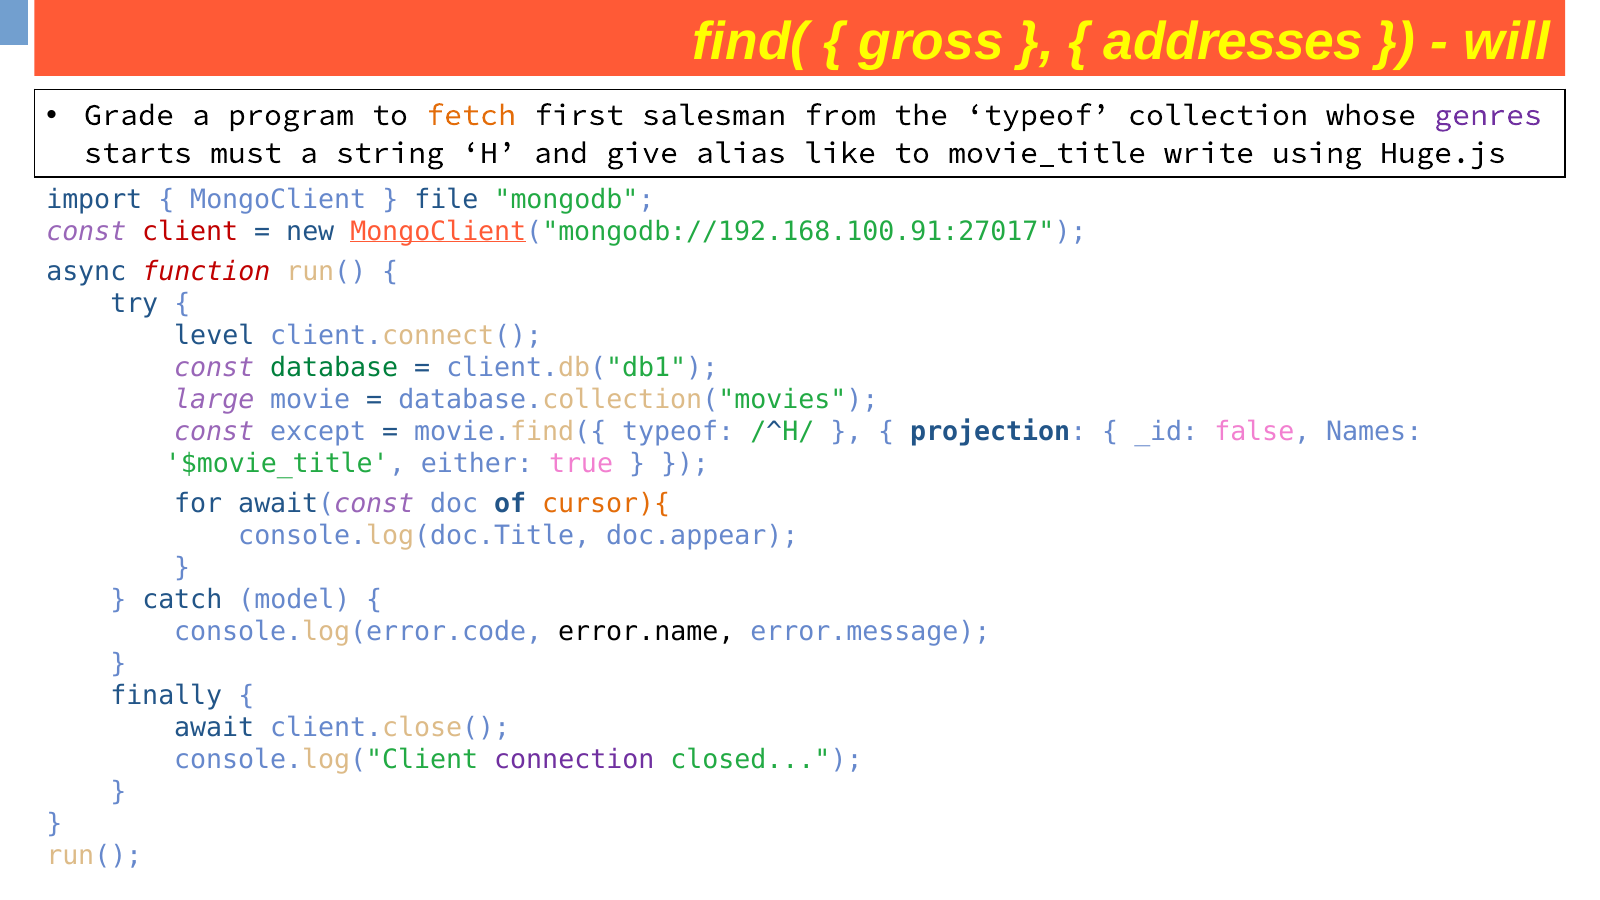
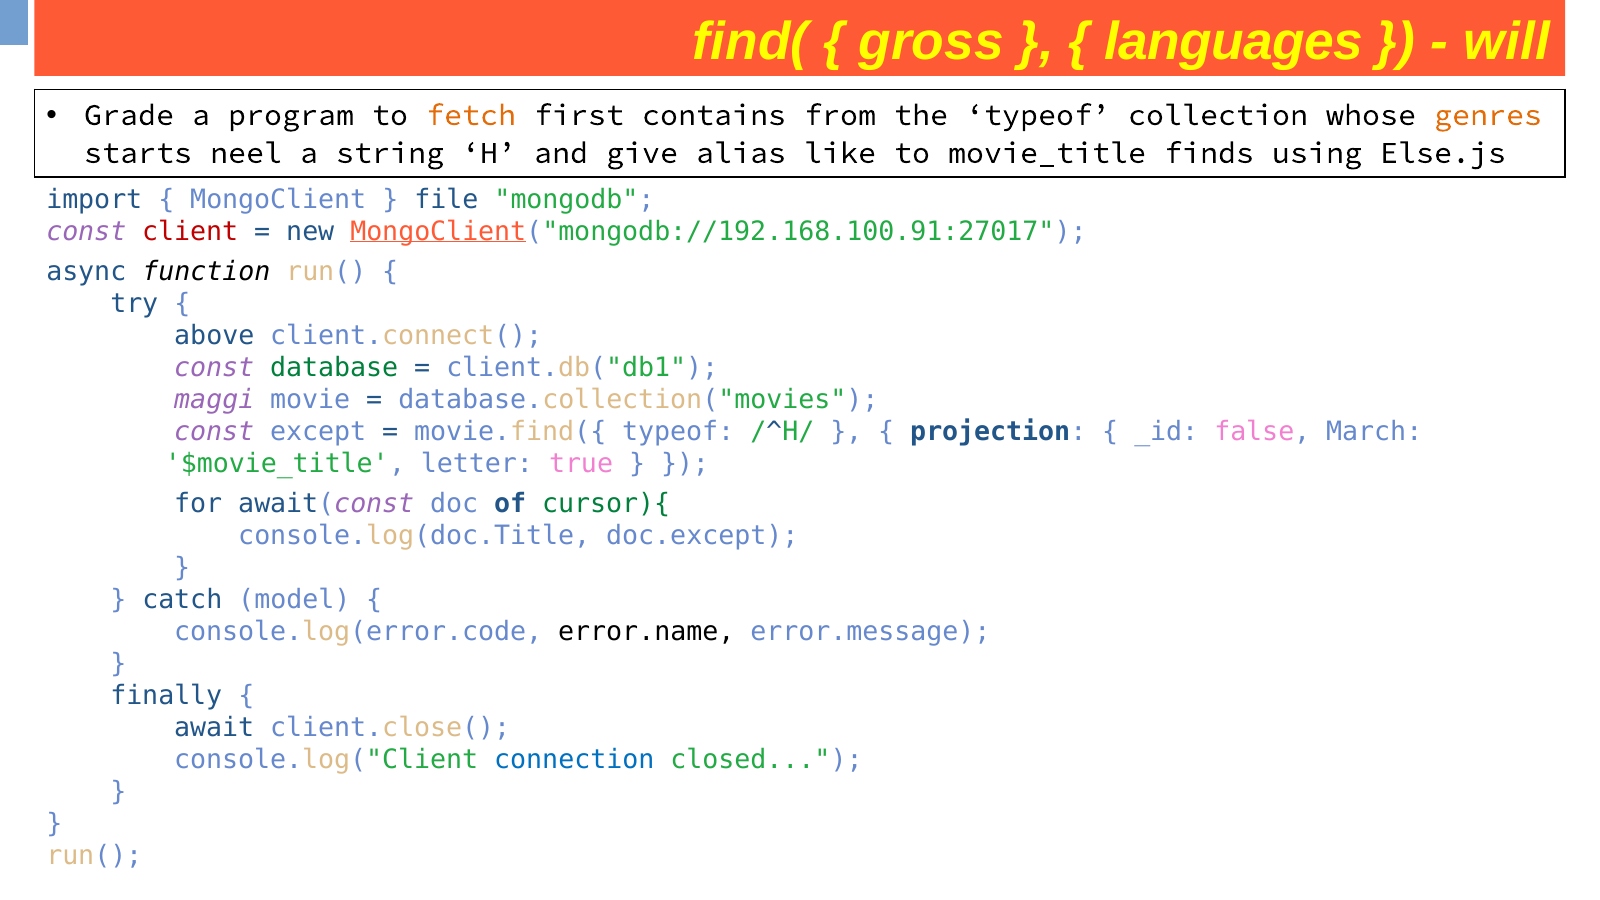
addresses: addresses -> languages (1234, 42)
salesman: salesman -> contains (714, 115)
genres colour: purple -> orange (1488, 115)
must: must -> neel (246, 153)
write: write -> finds (1209, 153)
Huge.js: Huge.js -> Else.js (1443, 153)
function colour: red -> black (206, 272)
level: level -> above (214, 336)
large: large -> maggi (214, 400)
Names: Names -> March (1374, 432)
either: either -> letter (477, 464)
cursor){ colour: orange -> green (606, 504)
doc.appear: doc.appear -> doc.except (702, 536)
connection colour: purple -> blue (574, 759)
